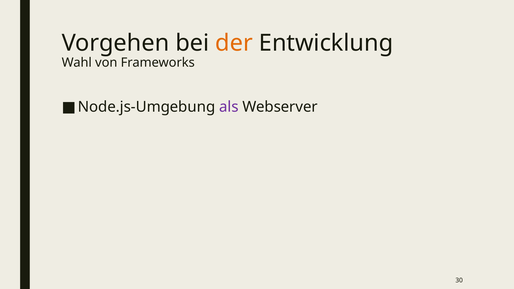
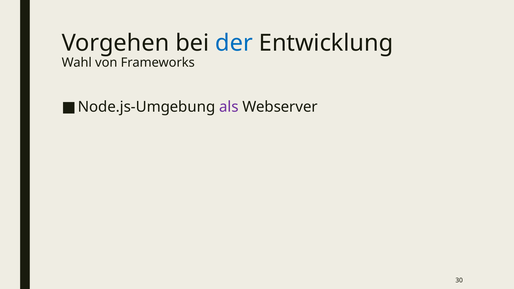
der colour: orange -> blue (234, 43)
